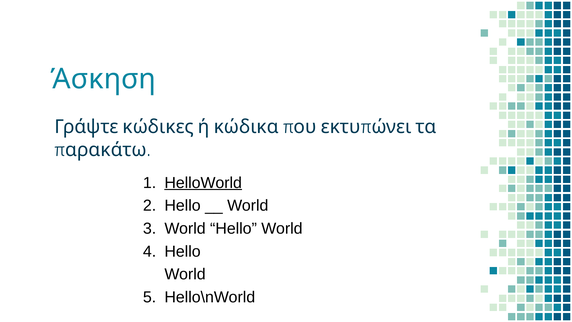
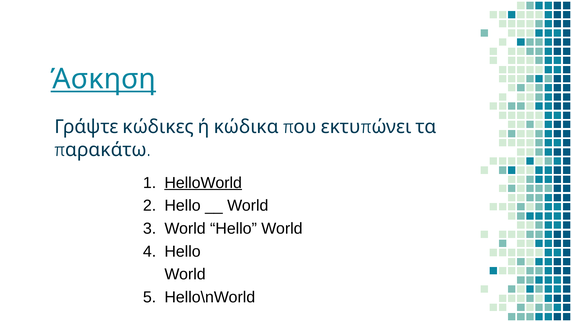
Άσκηση underline: none -> present (103, 79)
